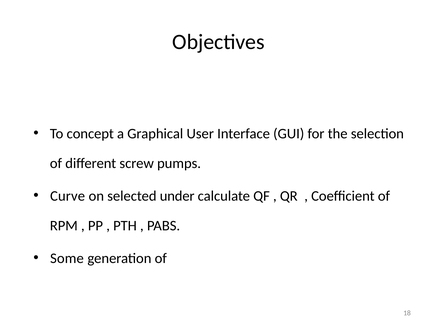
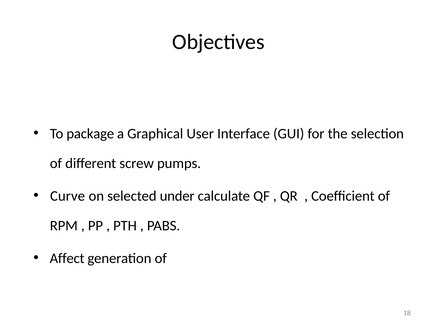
concept: concept -> package (90, 133)
Some: Some -> Affect (67, 258)
